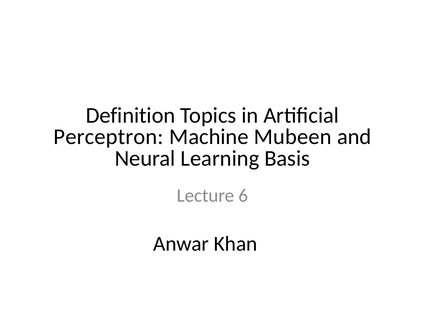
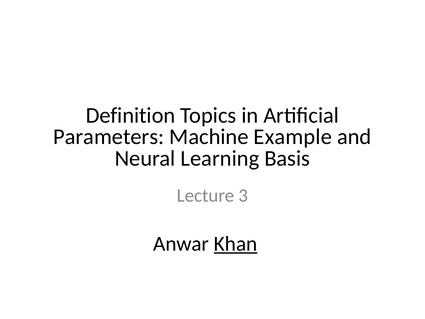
Perceptron: Perceptron -> Parameters (109, 137)
Mubeen: Mubeen -> Example (293, 137)
6: 6 -> 3 (243, 195)
Khan underline: none -> present (236, 244)
